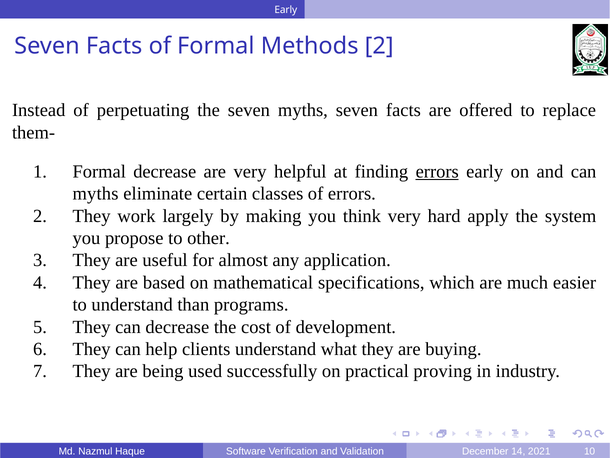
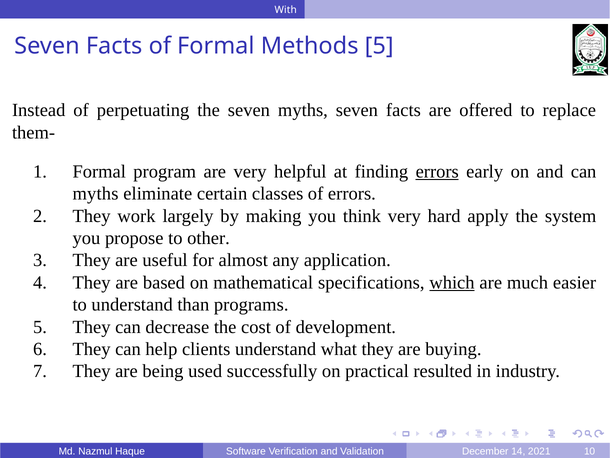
Early: Early -> With (286, 10)
Methods 2: 2 -> 5 (379, 46)
Formal decrease: decrease -> program (165, 172)
which underline: none -> present (452, 283)
proving: proving -> resulted (443, 371)
